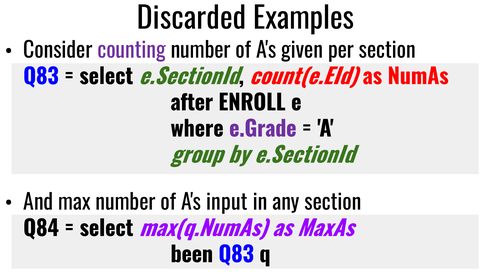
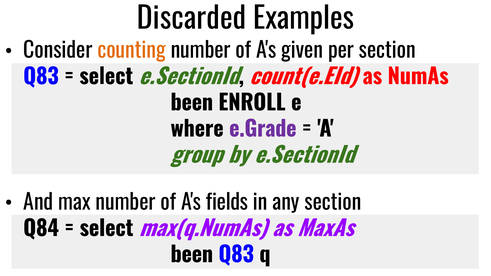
counting colour: purple -> orange (132, 51)
after: after -> been (192, 103)
input: input -> fields (227, 203)
